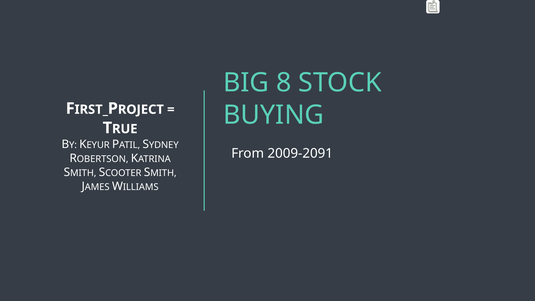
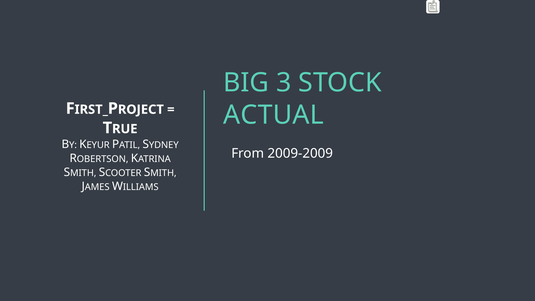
8: 8 -> 3 (284, 83)
BUYING: BUYING -> ACTUAL (274, 115)
2009-2091: 2009-2091 -> 2009-2009 (300, 153)
